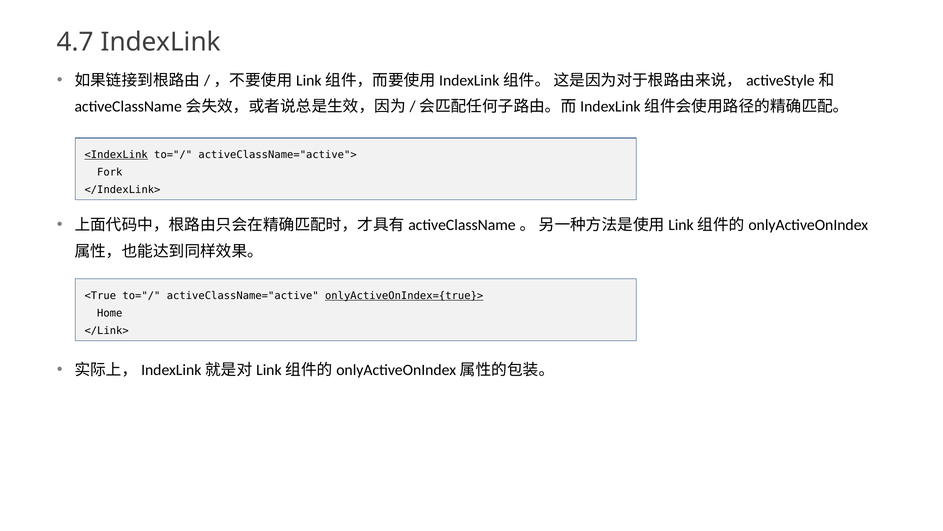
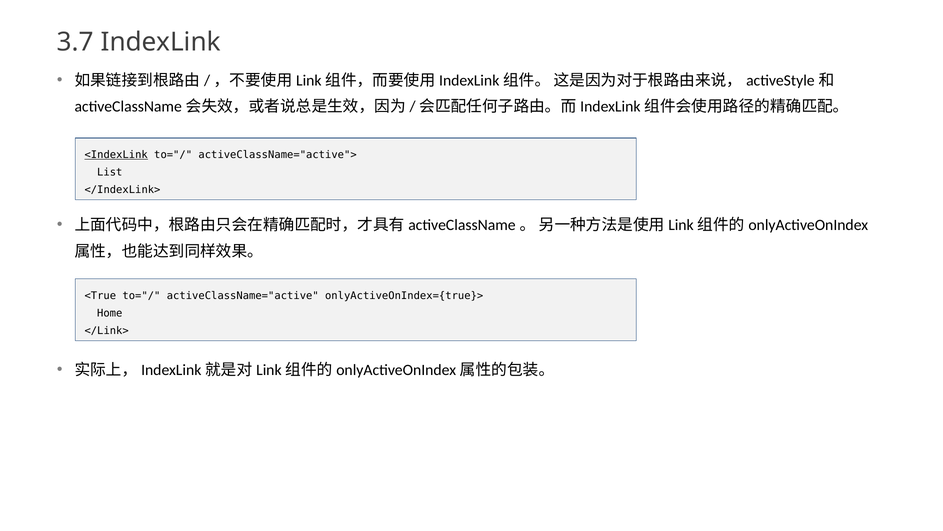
4.7: 4.7 -> 3.7 (75, 42)
Fork: Fork -> List (110, 172)
onlyActiveOnIndex={true}> underline: present -> none (404, 295)
